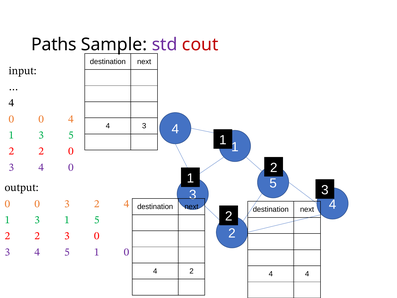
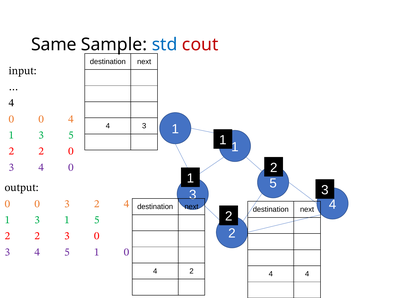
Paths: Paths -> Same (54, 45)
std colour: purple -> blue (165, 45)
4 3 4: 4 -> 1 (175, 129)
